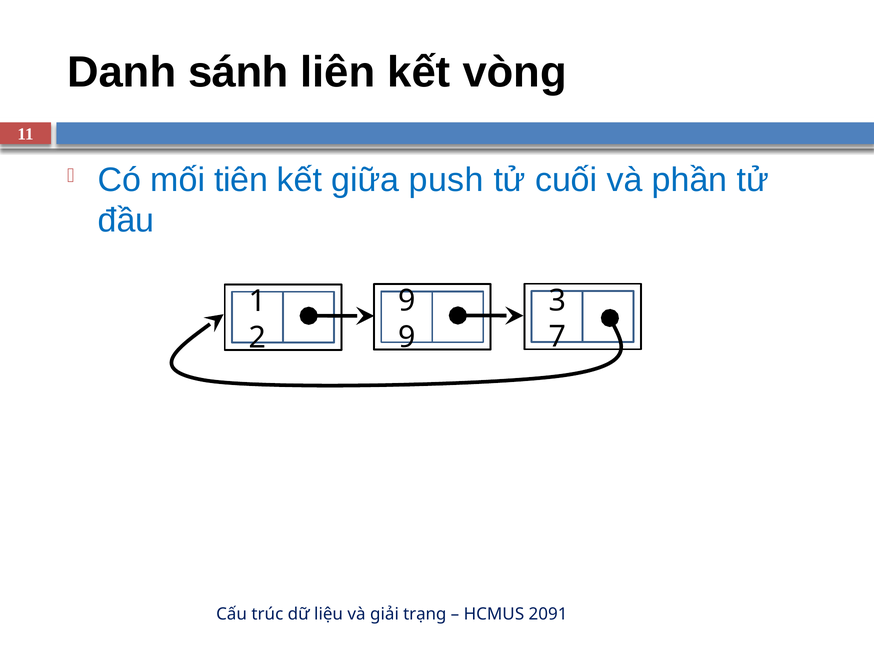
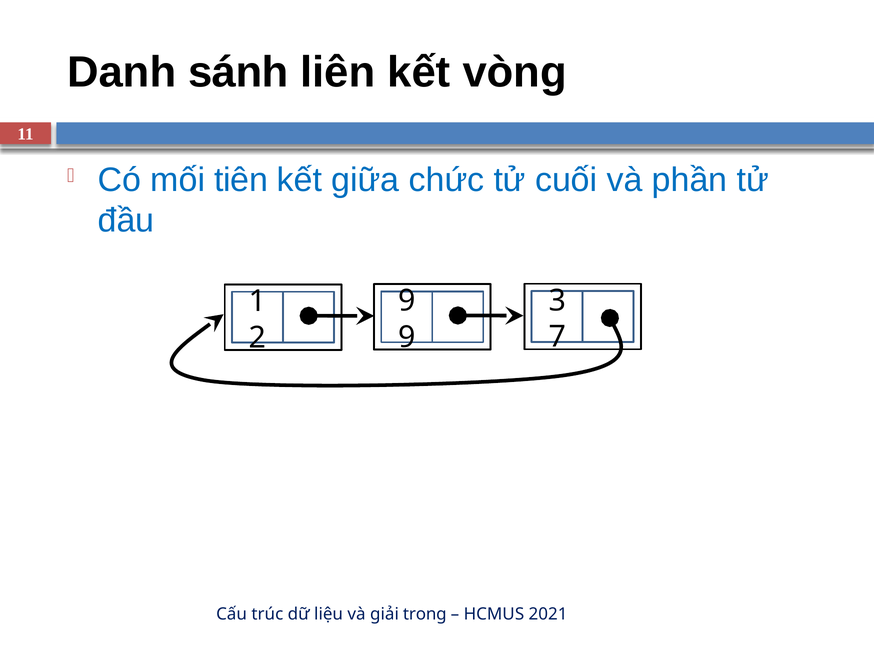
push: push -> chức (446, 180)
trạng: trạng -> trong (425, 614)
2091: 2091 -> 2021 (548, 614)
